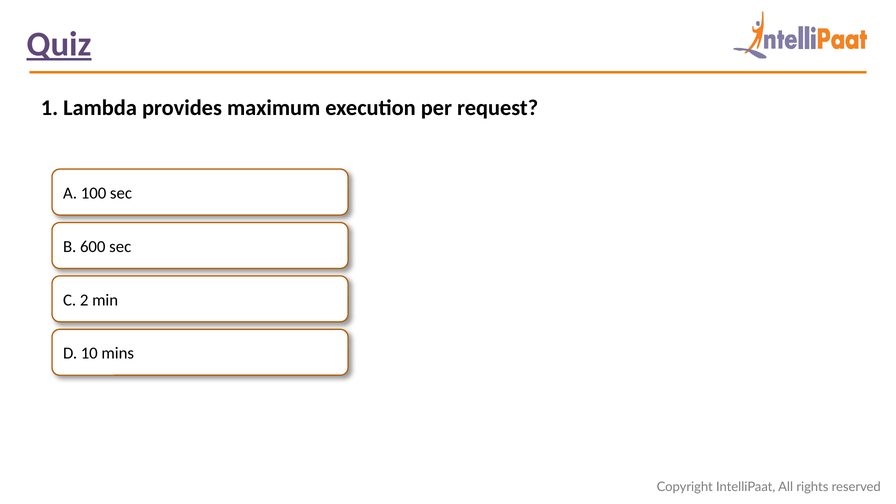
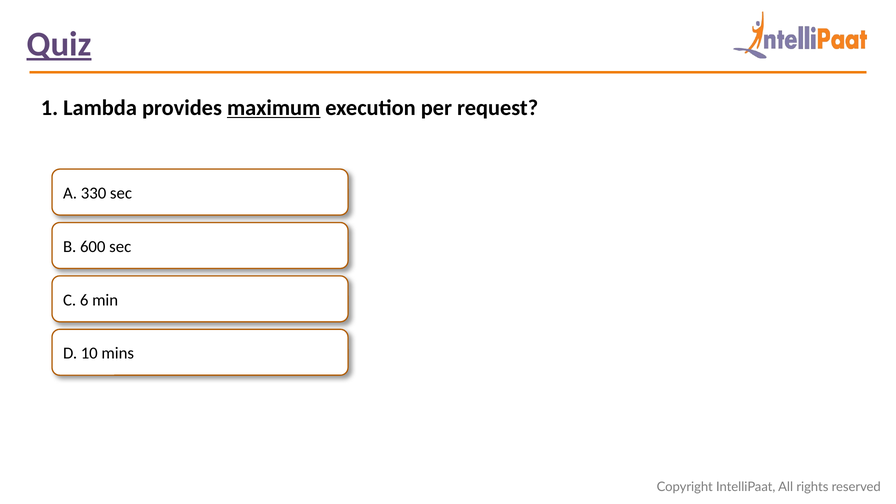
maximum underline: none -> present (274, 108)
100: 100 -> 330 (94, 193)
2: 2 -> 6 (84, 300)
